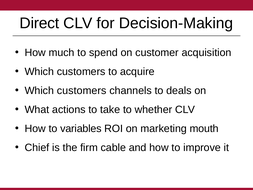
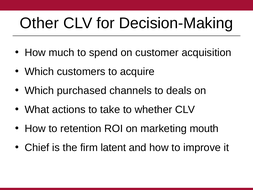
Direct: Direct -> Other (39, 23)
customers: customers -> purchased (82, 91)
variables: variables -> retention (81, 129)
cable: cable -> latent (113, 147)
